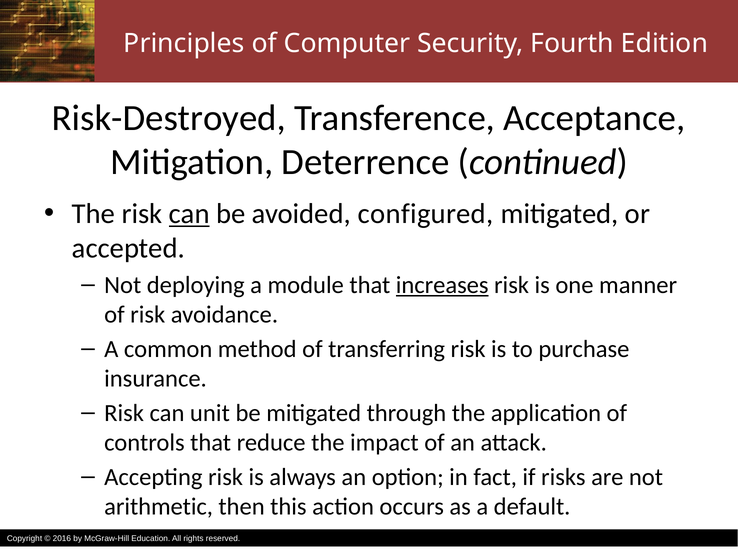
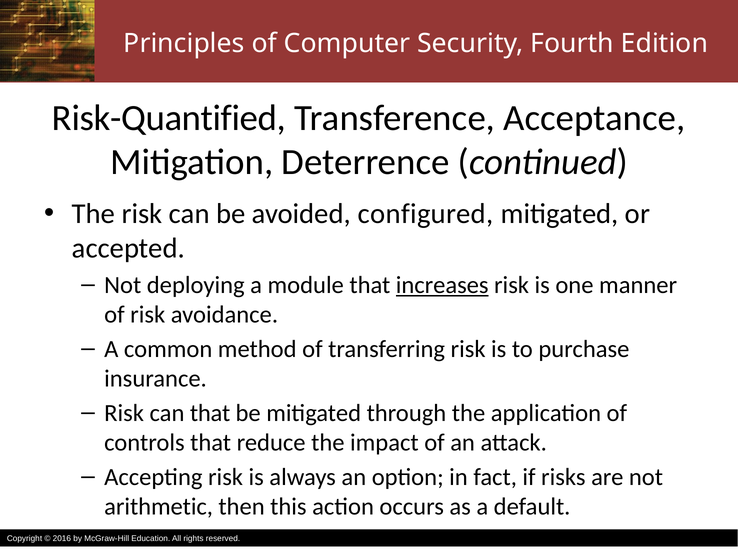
Risk-Destroyed: Risk-Destroyed -> Risk-Quantified (169, 118)
can underline: present -> none (189, 214)
can unit: unit -> that (210, 413)
